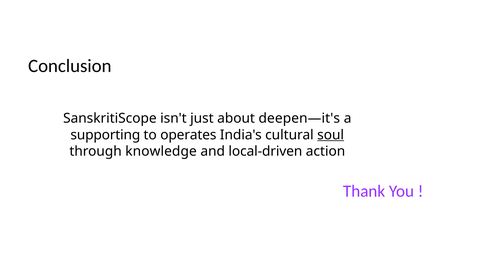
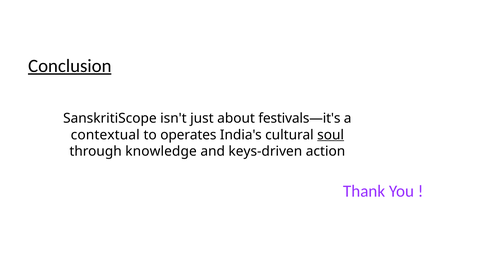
Conclusion underline: none -> present (70, 66)
deepen—it's: deepen—it's -> festivals—it's (299, 118)
supporting: supporting -> contextual (105, 135)
local-driven: local-driven -> keys-driven (265, 151)
